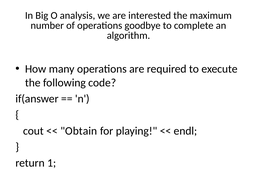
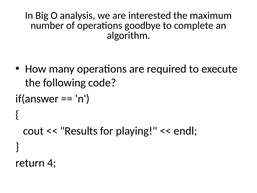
Obtain: Obtain -> Results (79, 131)
1: 1 -> 4 (52, 163)
